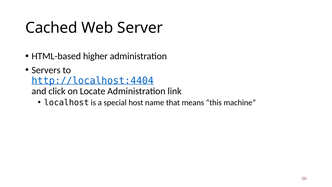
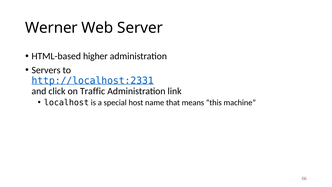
Cached: Cached -> Werner (51, 28)
http://localhost:4404: http://localhost:4404 -> http://localhost:2331 (93, 81)
Locate: Locate -> Traffic (93, 91)
